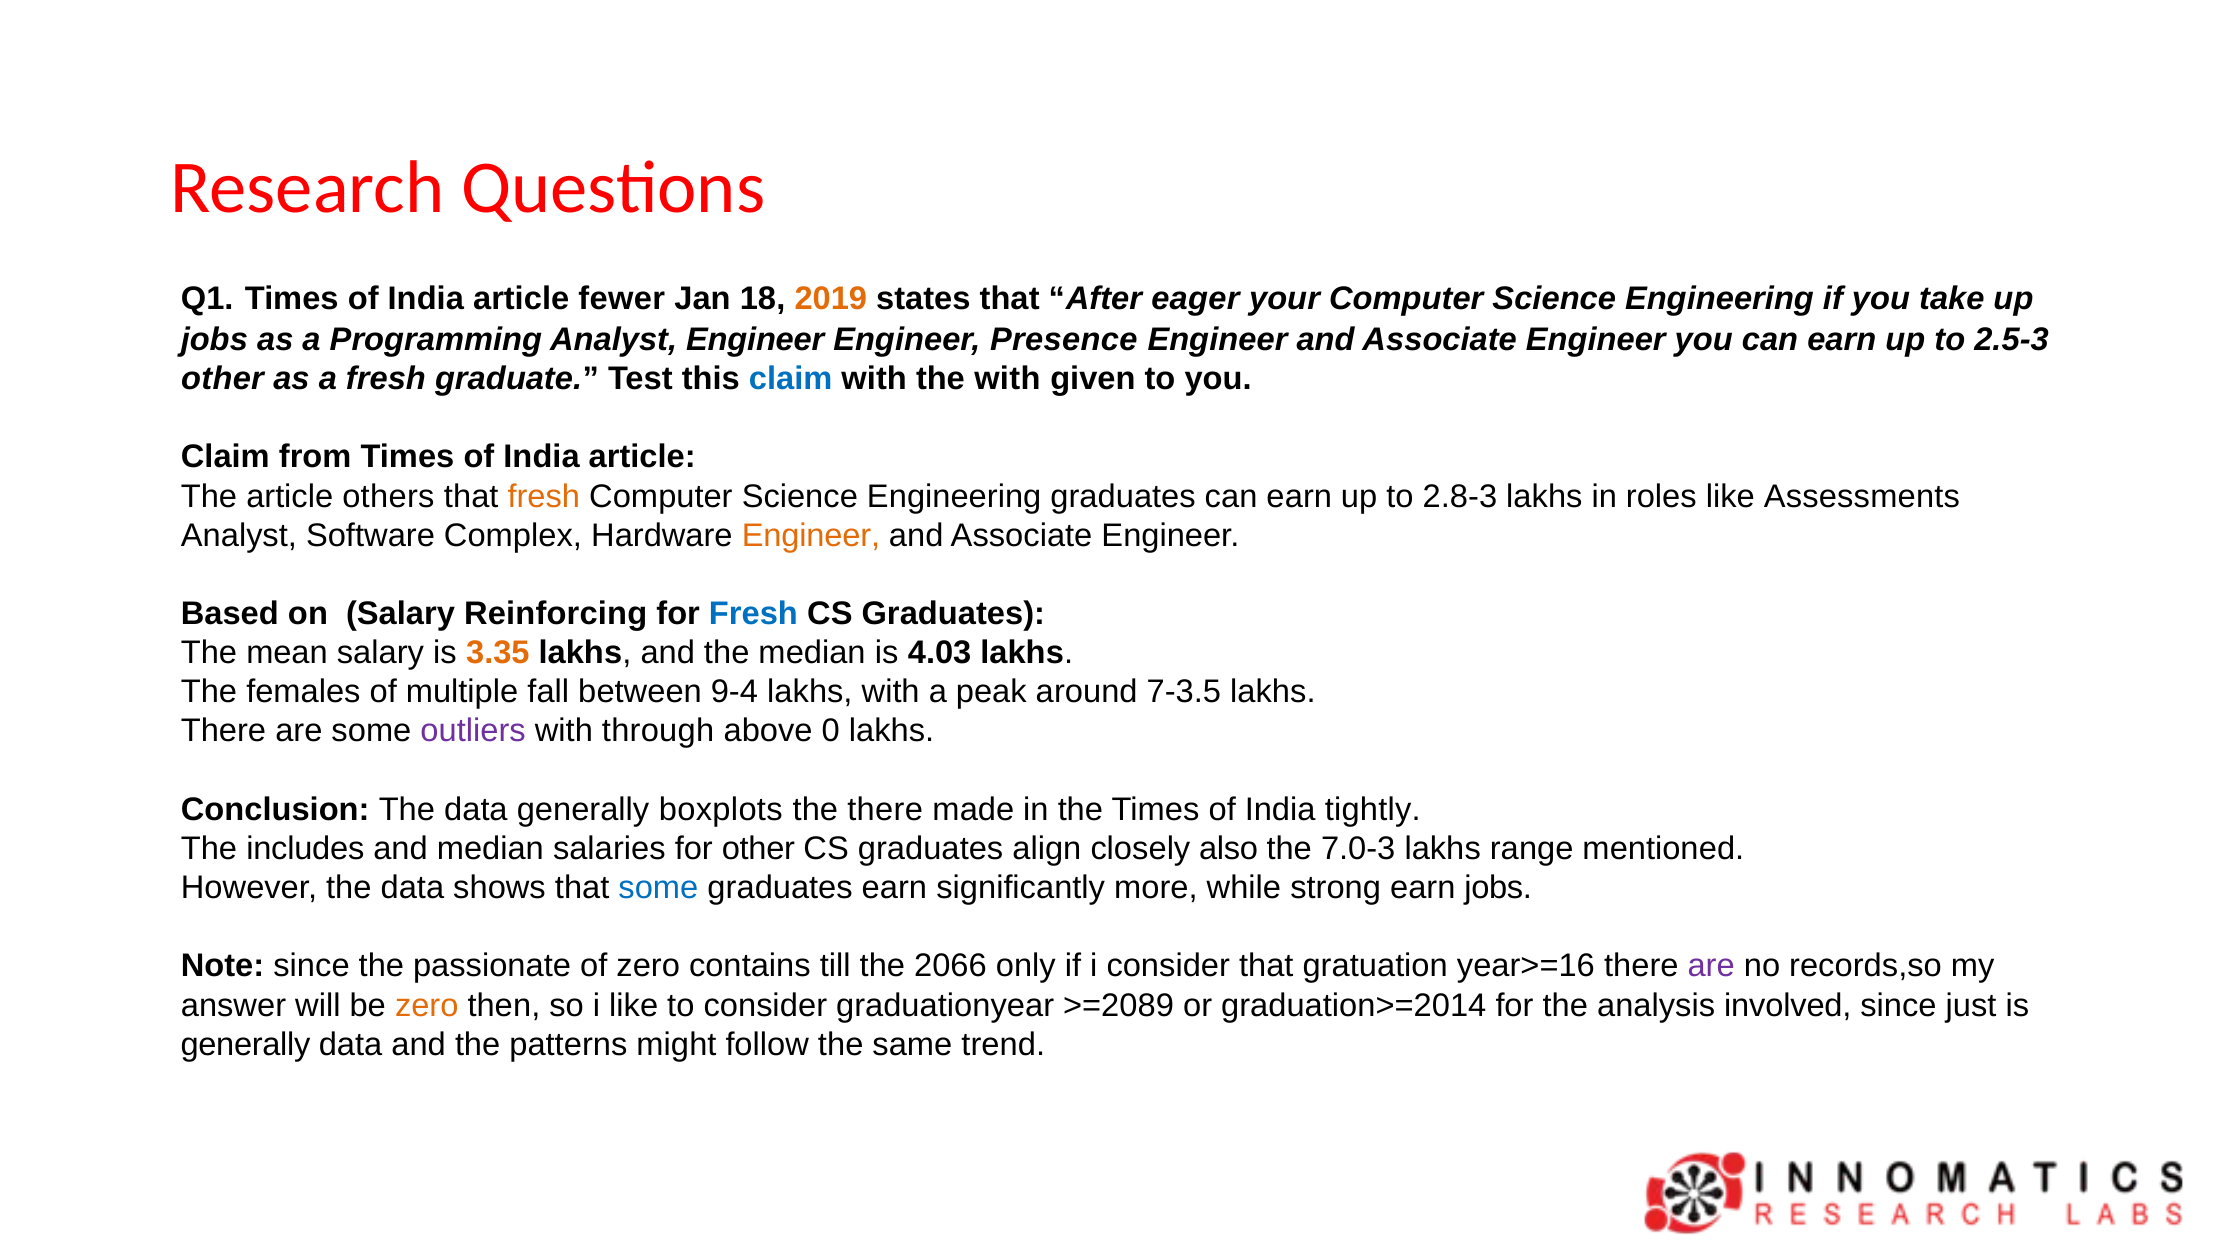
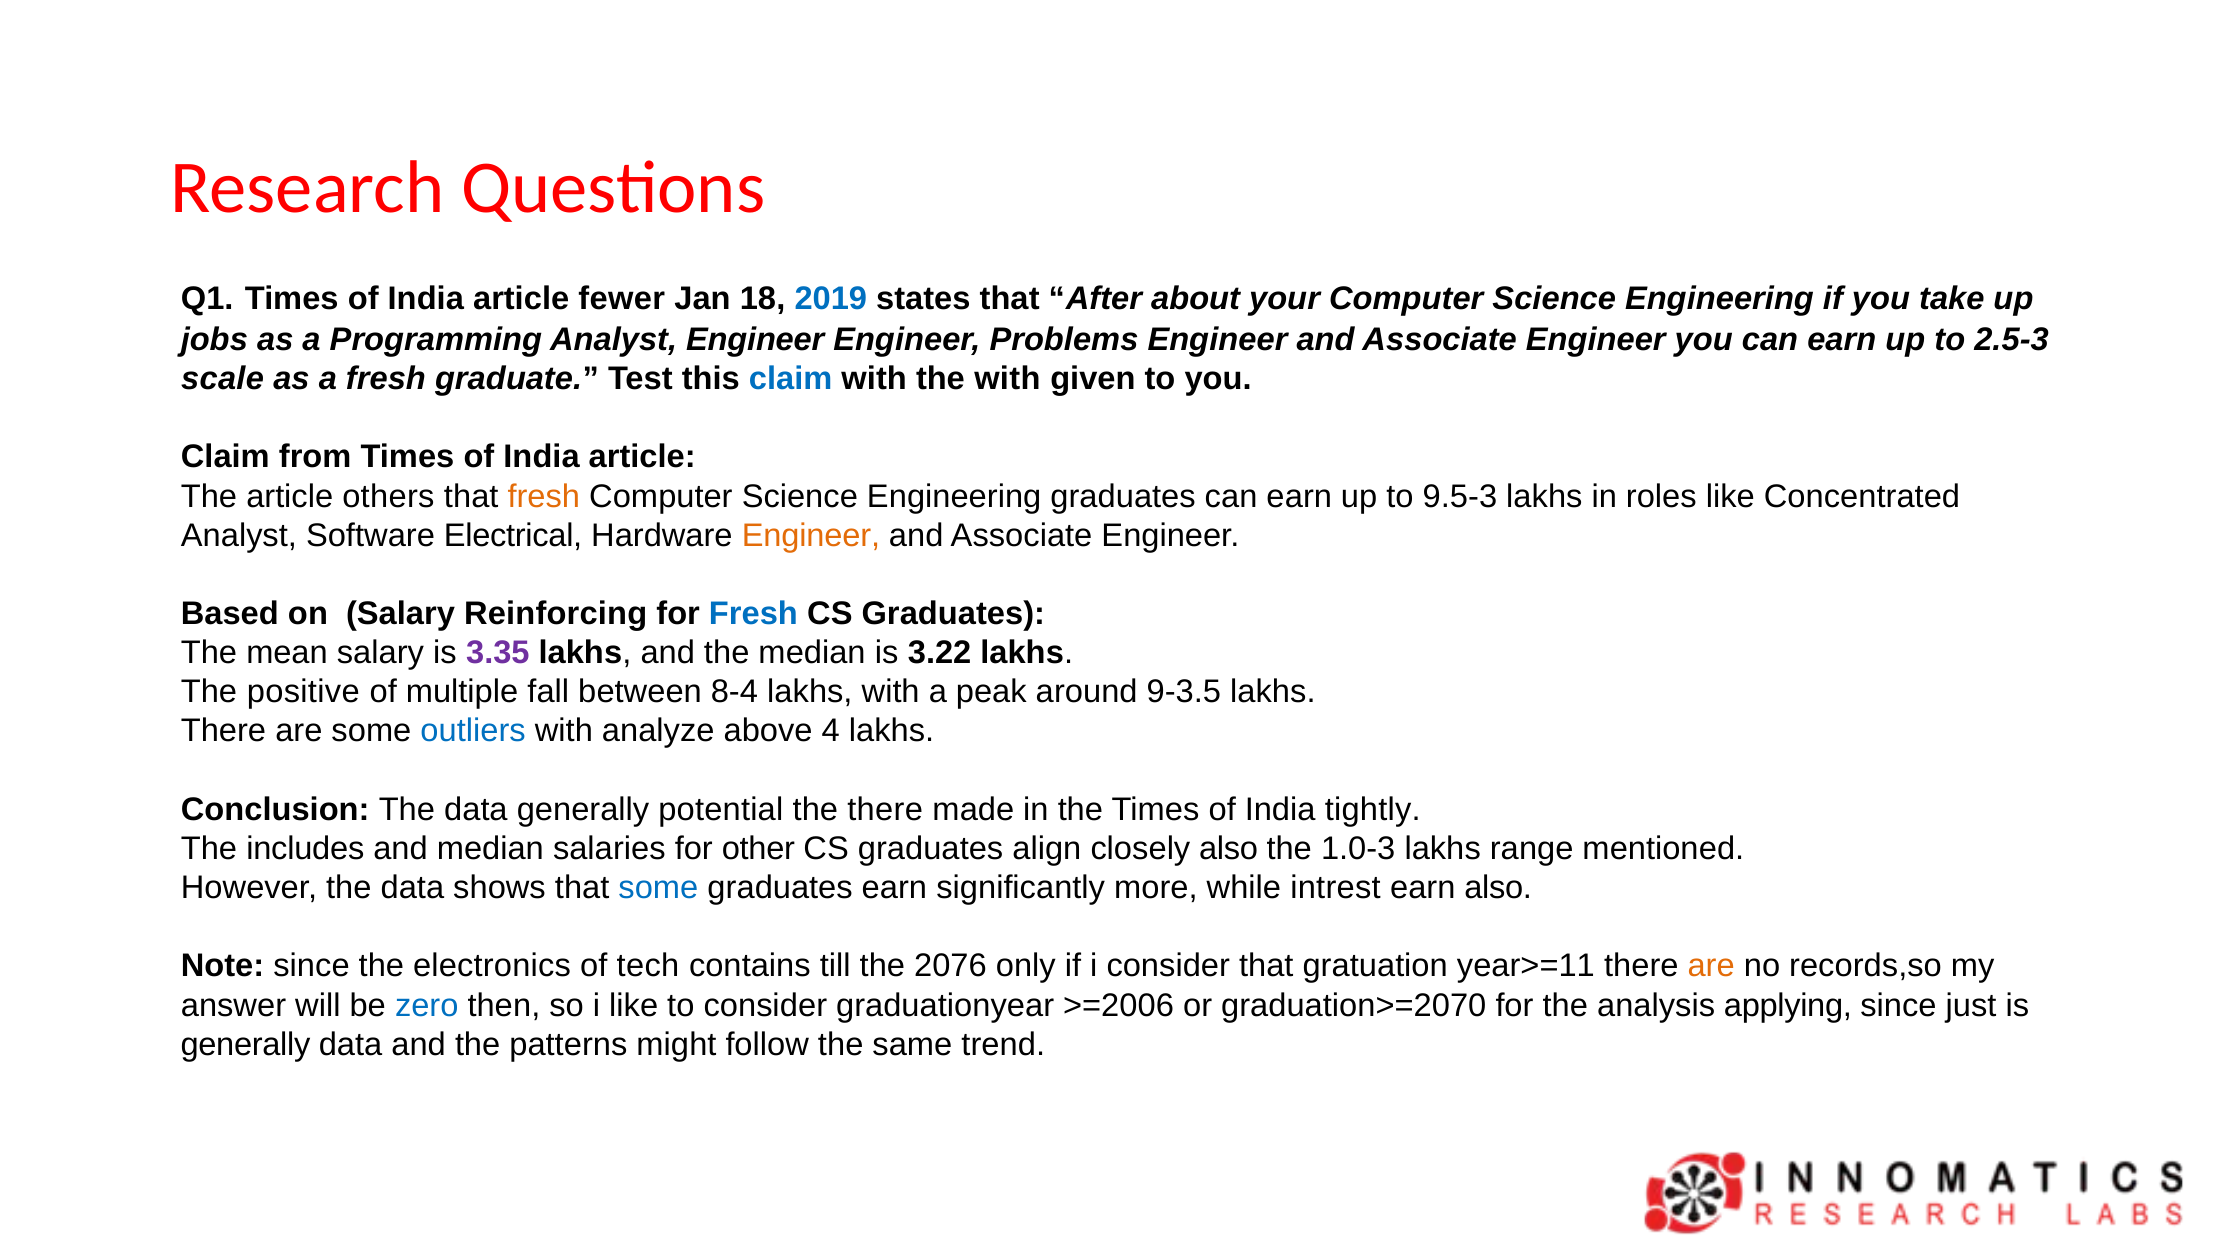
2019 colour: orange -> blue (831, 299)
eager: eager -> about (1196, 299)
Presence: Presence -> Problems (1064, 340)
other: other -> scale (223, 379)
2.8-3: 2.8-3 -> 9.5-3 (1460, 496)
Assessments: Assessments -> Concentrated (1862, 496)
Complex: Complex -> Electrical (513, 536)
3.35 colour: orange -> purple (498, 653)
4.03: 4.03 -> 3.22 (940, 653)
females: females -> positive (303, 692)
9-4: 9-4 -> 8-4 (734, 692)
7-3.5: 7-3.5 -> 9-3.5 (1184, 692)
outliers colour: purple -> blue (473, 731)
through: through -> analyze (658, 731)
0: 0 -> 4 (831, 731)
boxplots: boxplots -> potential (721, 810)
7.0-3: 7.0-3 -> 1.0-3 (1358, 849)
strong: strong -> intrest (1336, 888)
earn jobs: jobs -> also (1498, 888)
passionate: passionate -> electronics (492, 966)
of zero: zero -> tech (648, 966)
2066: 2066 -> 2076 (950, 966)
year>=16: year>=16 -> year>=11 (1526, 966)
are colour: purple -> orange (1711, 966)
zero colour: orange -> blue (427, 1006)
>=2089: >=2089 -> >=2006 (1118, 1006)
graduation>=2014: graduation>=2014 -> graduation>=2070 (1354, 1006)
involved: involved -> applying (1788, 1006)
